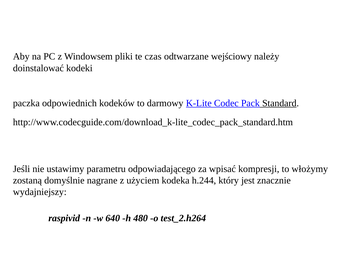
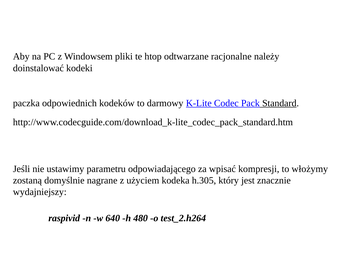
czas: czas -> htop (153, 56)
wejściowy: wejściowy -> racjonalne (231, 56)
h.244: h.244 -> h.305 (204, 180)
